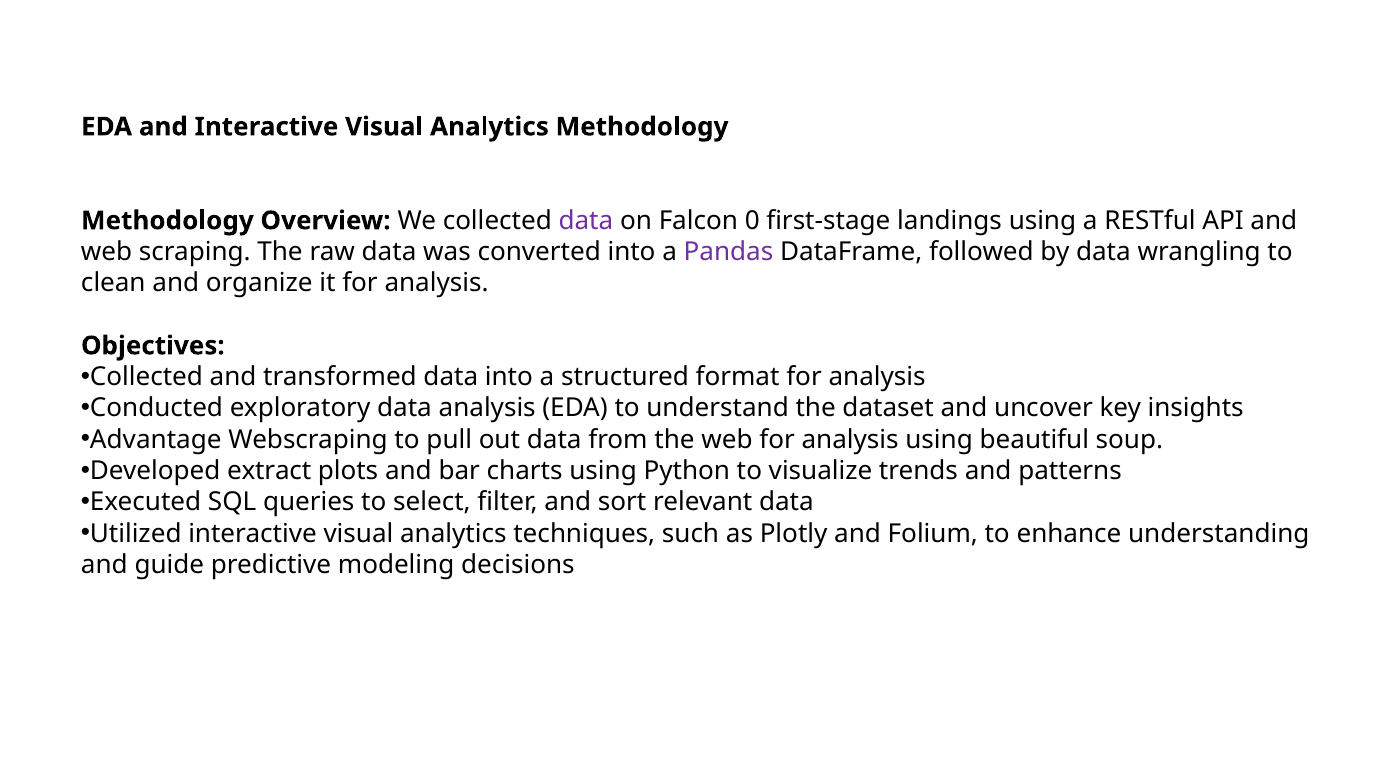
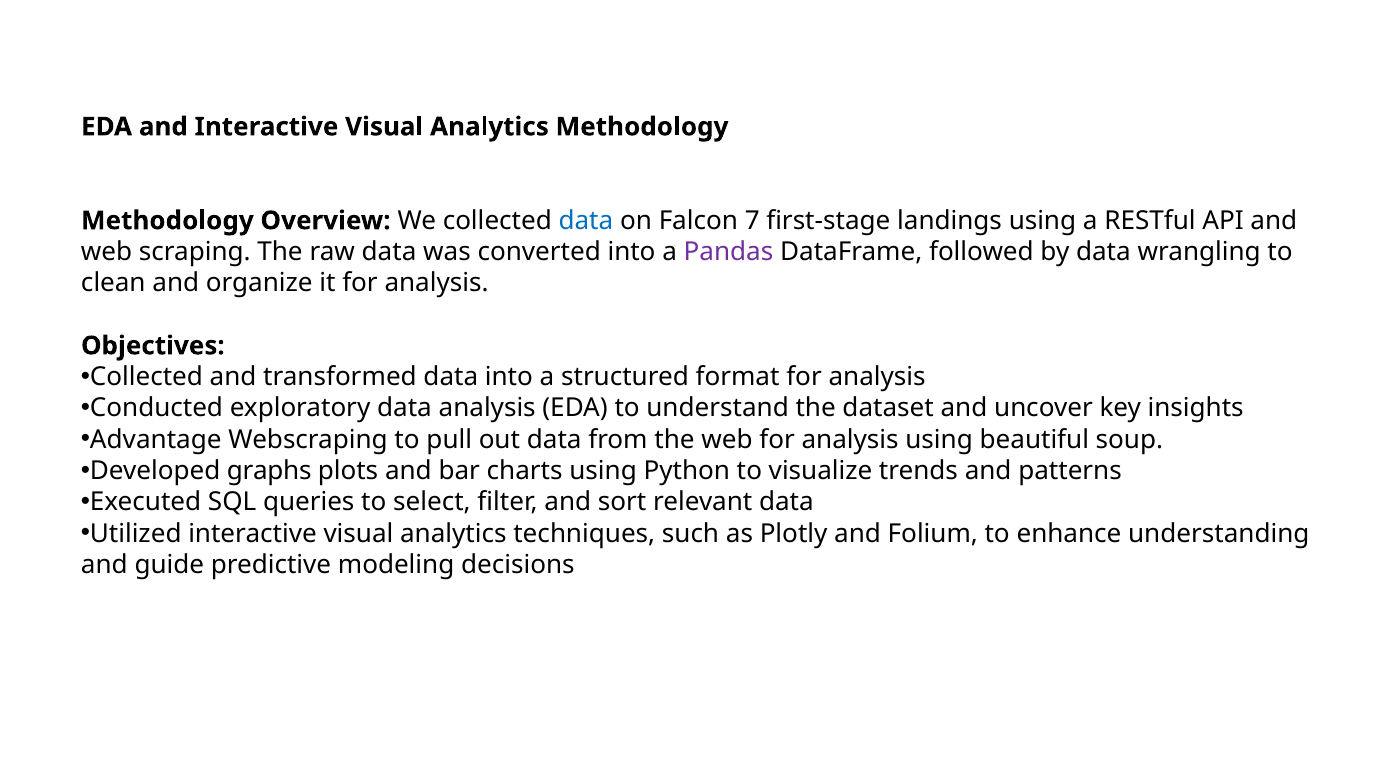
data colour: purple -> blue (586, 221)
0: 0 -> 7 (752, 221)
extract: extract -> graphs (269, 471)
